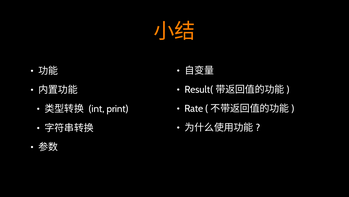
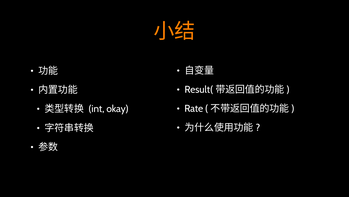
print: print -> okay (118, 109)
